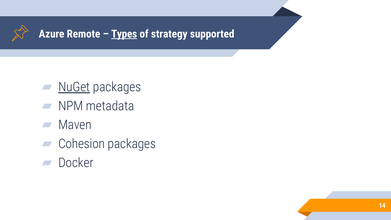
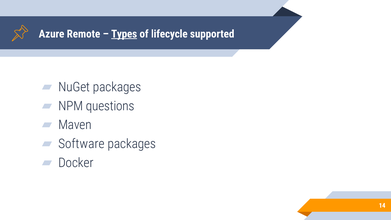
strategy: strategy -> lifecycle (169, 34)
NuGet underline: present -> none (74, 87)
metadata: metadata -> questions (110, 106)
Cohesion: Cohesion -> Software (81, 144)
